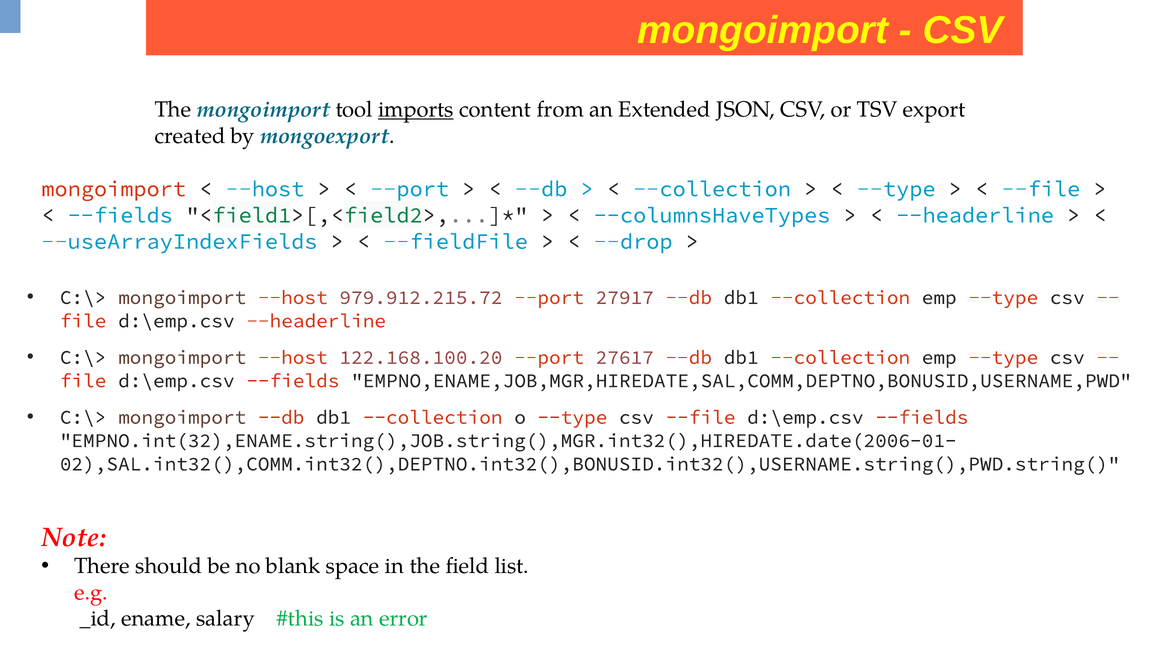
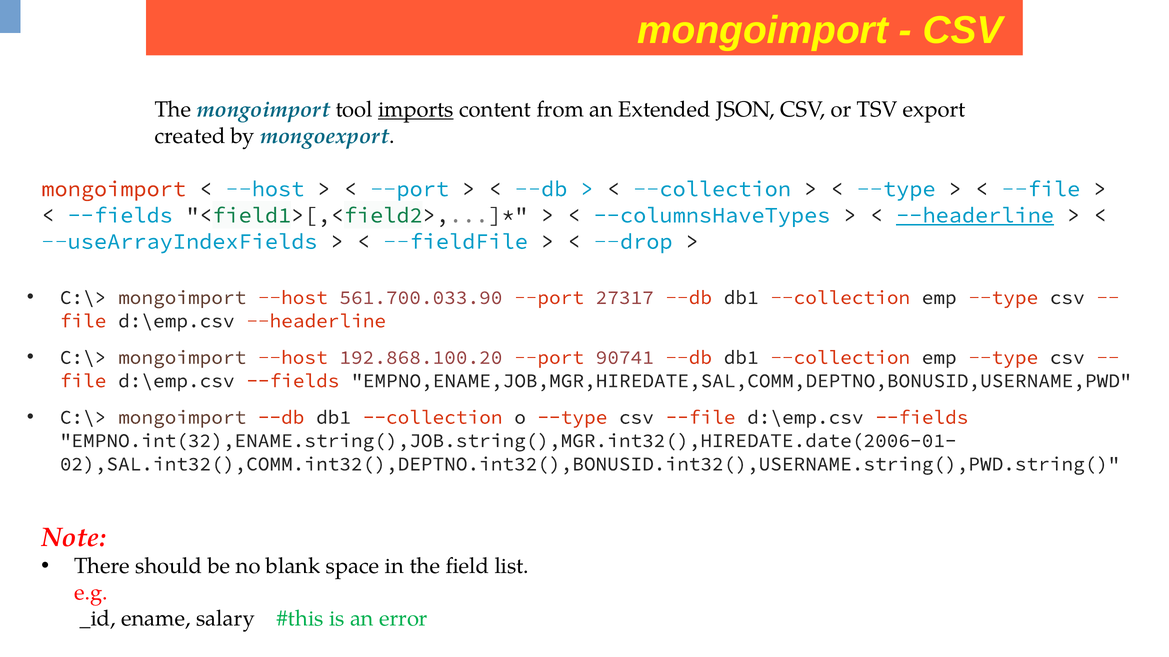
--headerline underline: none -> present (975, 215)
979.912.215.72: 979.912.215.72 -> 561.700.033.90 (421, 298)
27917: 27917 -> 27317 (625, 298)
122.168.100.20: 122.168.100.20 -> 192.868.100.20 (421, 358)
27617: 27617 -> 90741 (625, 358)
